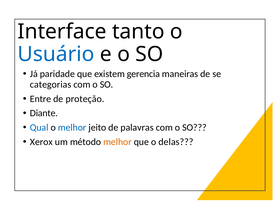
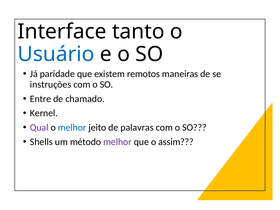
gerencia: gerencia -> remotos (143, 74)
categorias: categorias -> instruções (51, 84)
proteção: proteção -> chamado (85, 99)
Diante: Diante -> Kernel (44, 113)
Qual colour: blue -> purple (39, 128)
Xerox: Xerox -> Shells (41, 142)
melhor colour: orange -> purple (117, 142)
delas: delas -> assim (176, 142)
